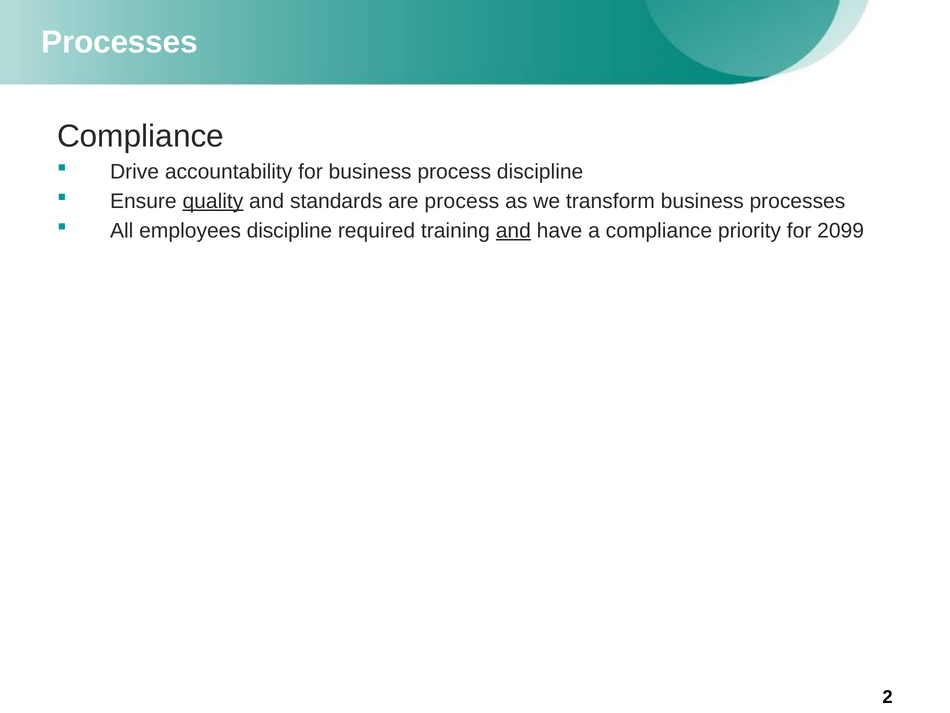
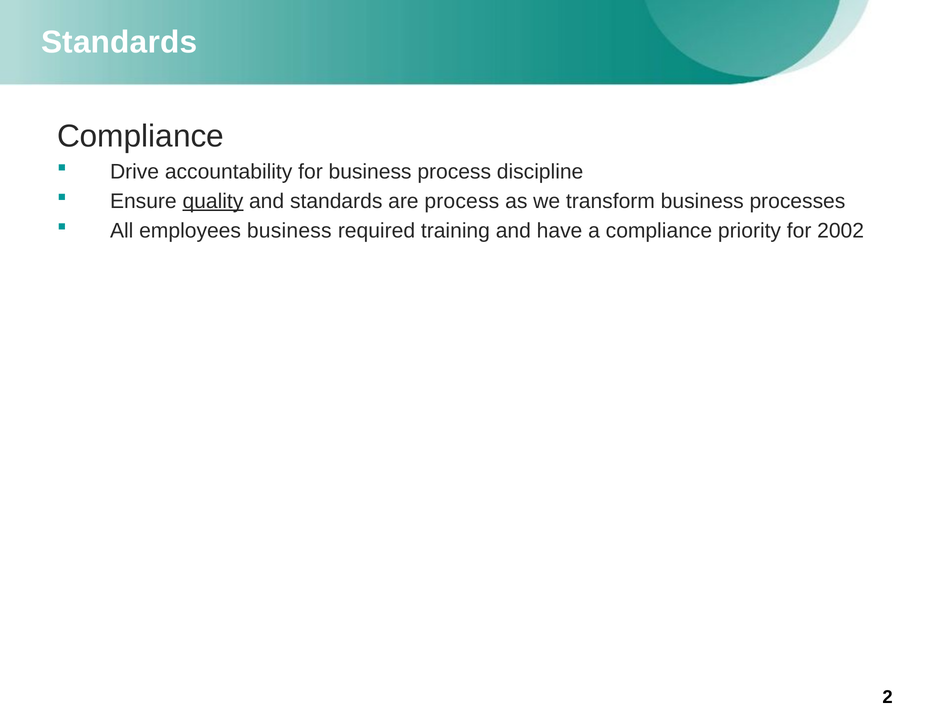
Processes: Processes -> Standards (119, 42)
employees discipline: discipline -> business (289, 231)
and underline: present -> none (513, 231)
2099: 2099 -> 2002 (841, 231)
